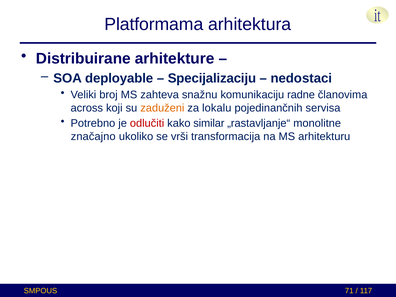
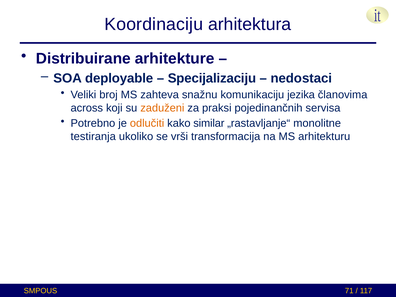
Platformama: Platformama -> Koordinaciju (154, 24)
radne: radne -> jezika (301, 95)
lokalu: lokalu -> praksi (217, 108)
odlučiti colour: red -> orange (147, 123)
značajno: značajno -> testiranja (93, 137)
